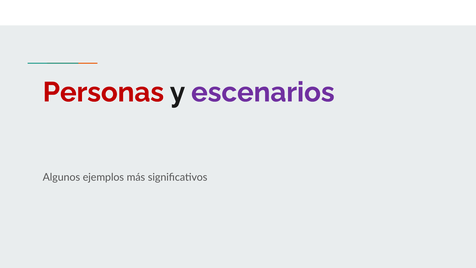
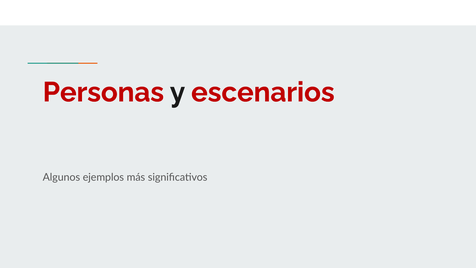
escenarios colour: purple -> red (263, 92)
